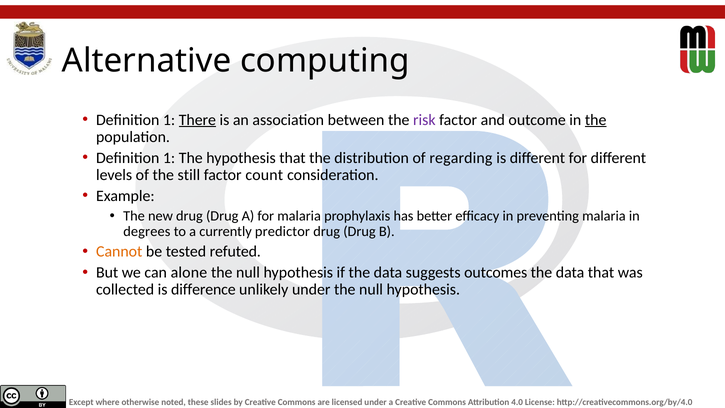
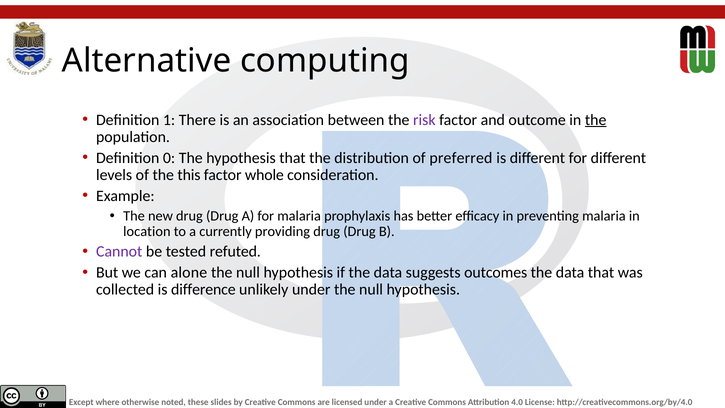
There underline: present -> none (197, 120)
1: 1 -> 0 (169, 158)
regarding: regarding -> preferred (461, 158)
still: still -> this (189, 175)
count: count -> whole (264, 175)
degrees: degrees -> location (147, 231)
predictor: predictor -> providing (283, 231)
Cannot colour: orange -> purple (119, 251)
